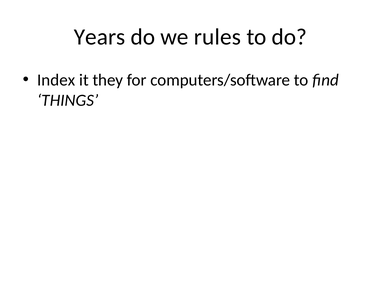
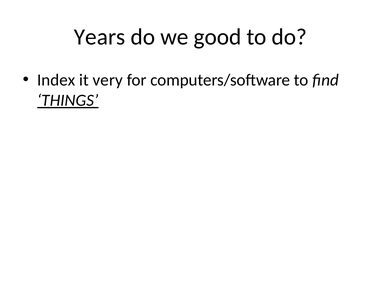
rules: rules -> good (218, 37)
they: they -> very (108, 80)
THINGS underline: none -> present (68, 100)
